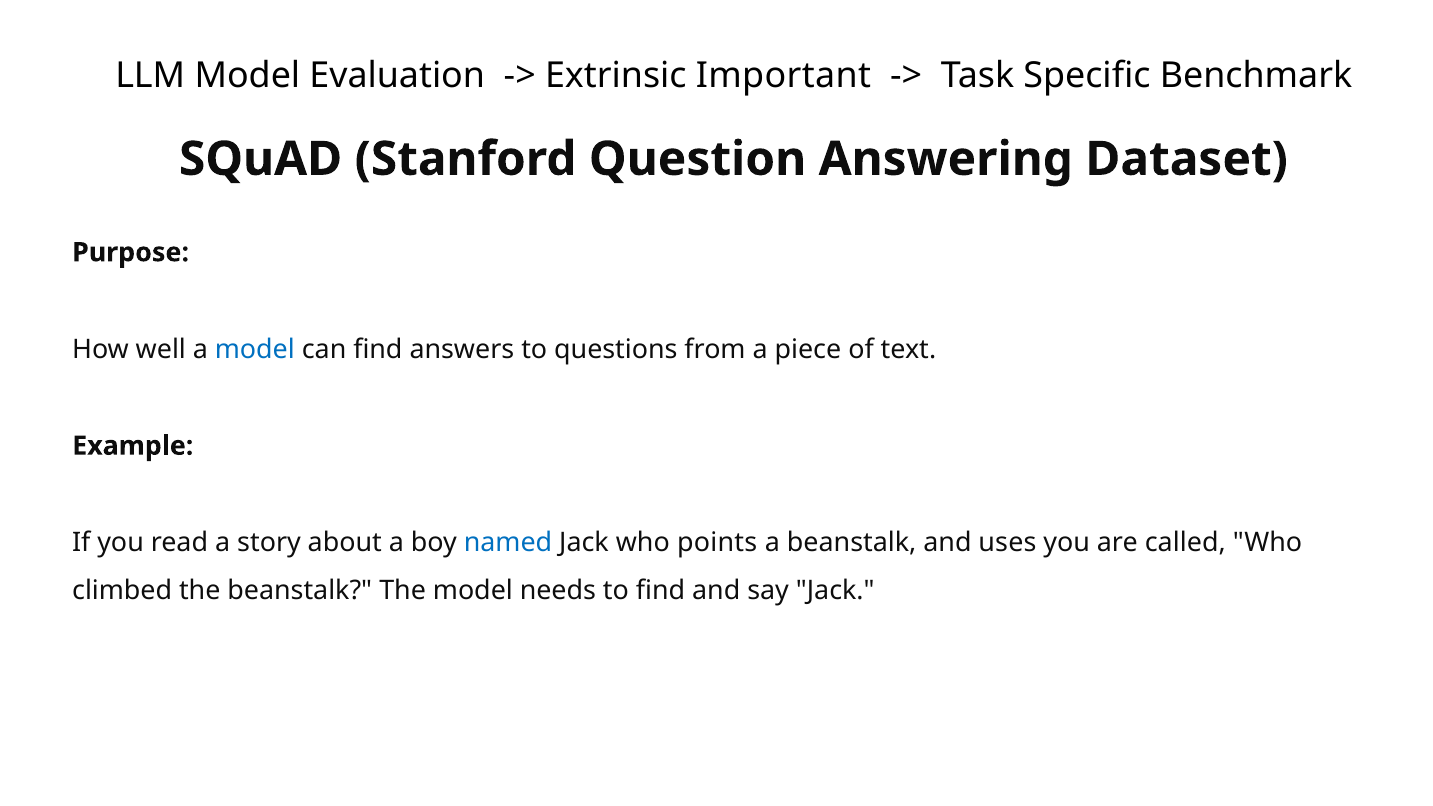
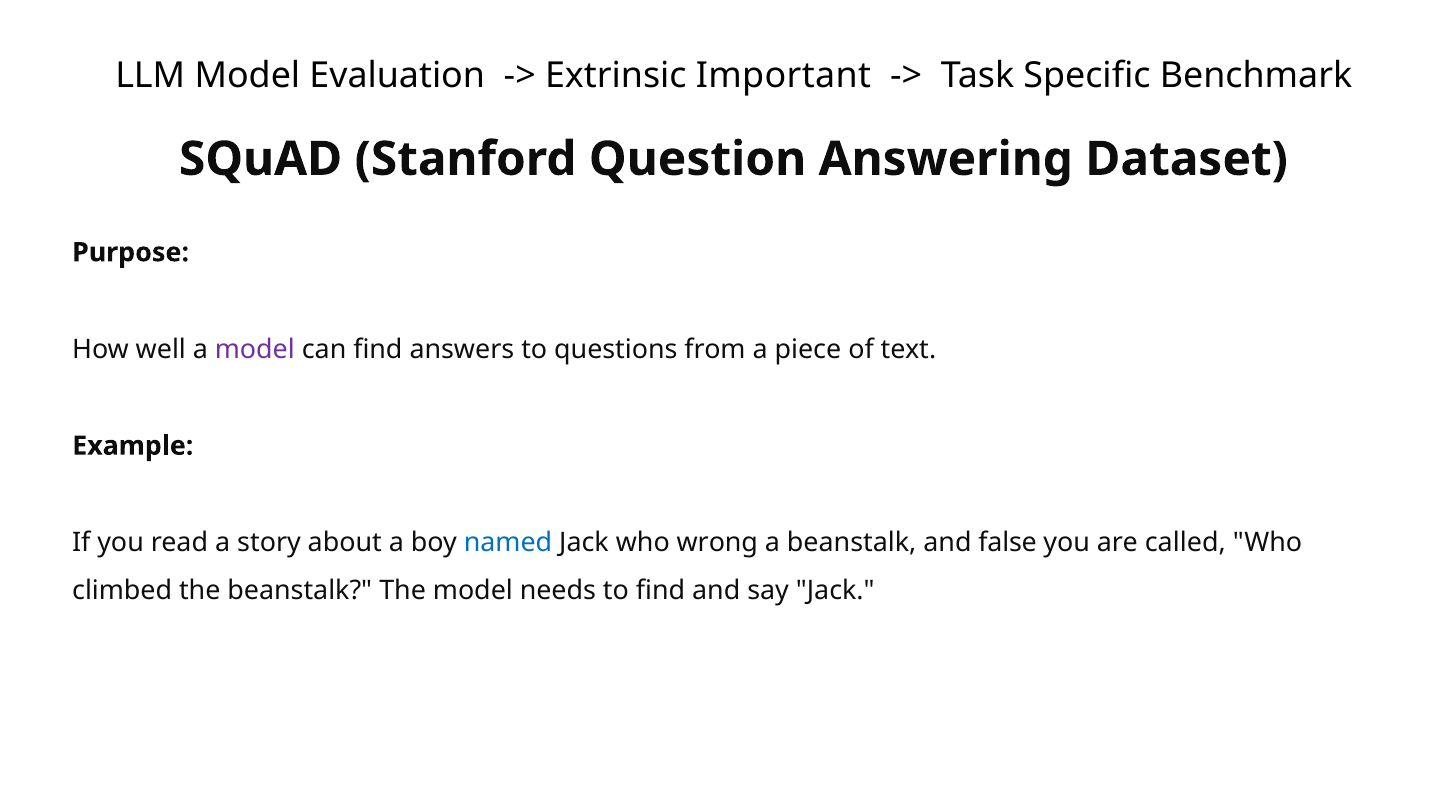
model colour: blue -> purple (255, 349)
points: points -> wrong (717, 543)
uses: uses -> false (1008, 543)
